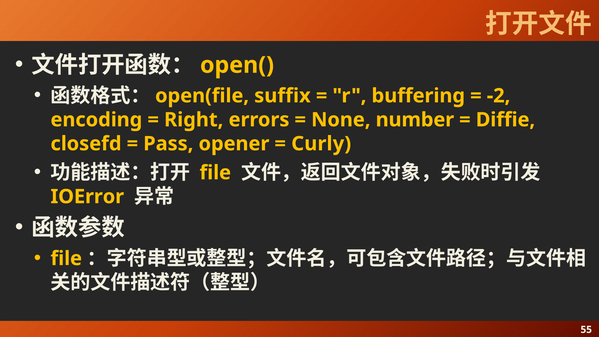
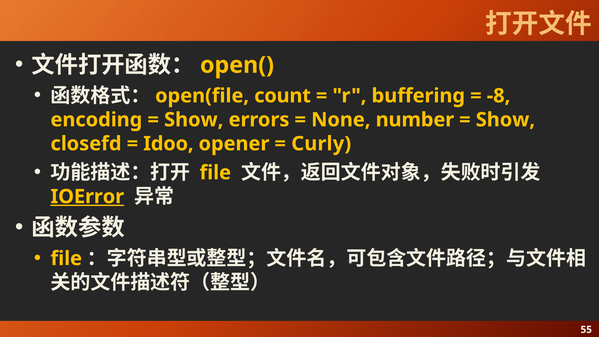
suffix: suffix -> count (283, 96)
-2: -2 -> -8 (499, 96)
Right: Right -> Show (194, 120)
Diffie: Diffie -> Show (505, 120)
Pass: Pass -> Idoo (168, 144)
IOError underline: none -> present (87, 197)
